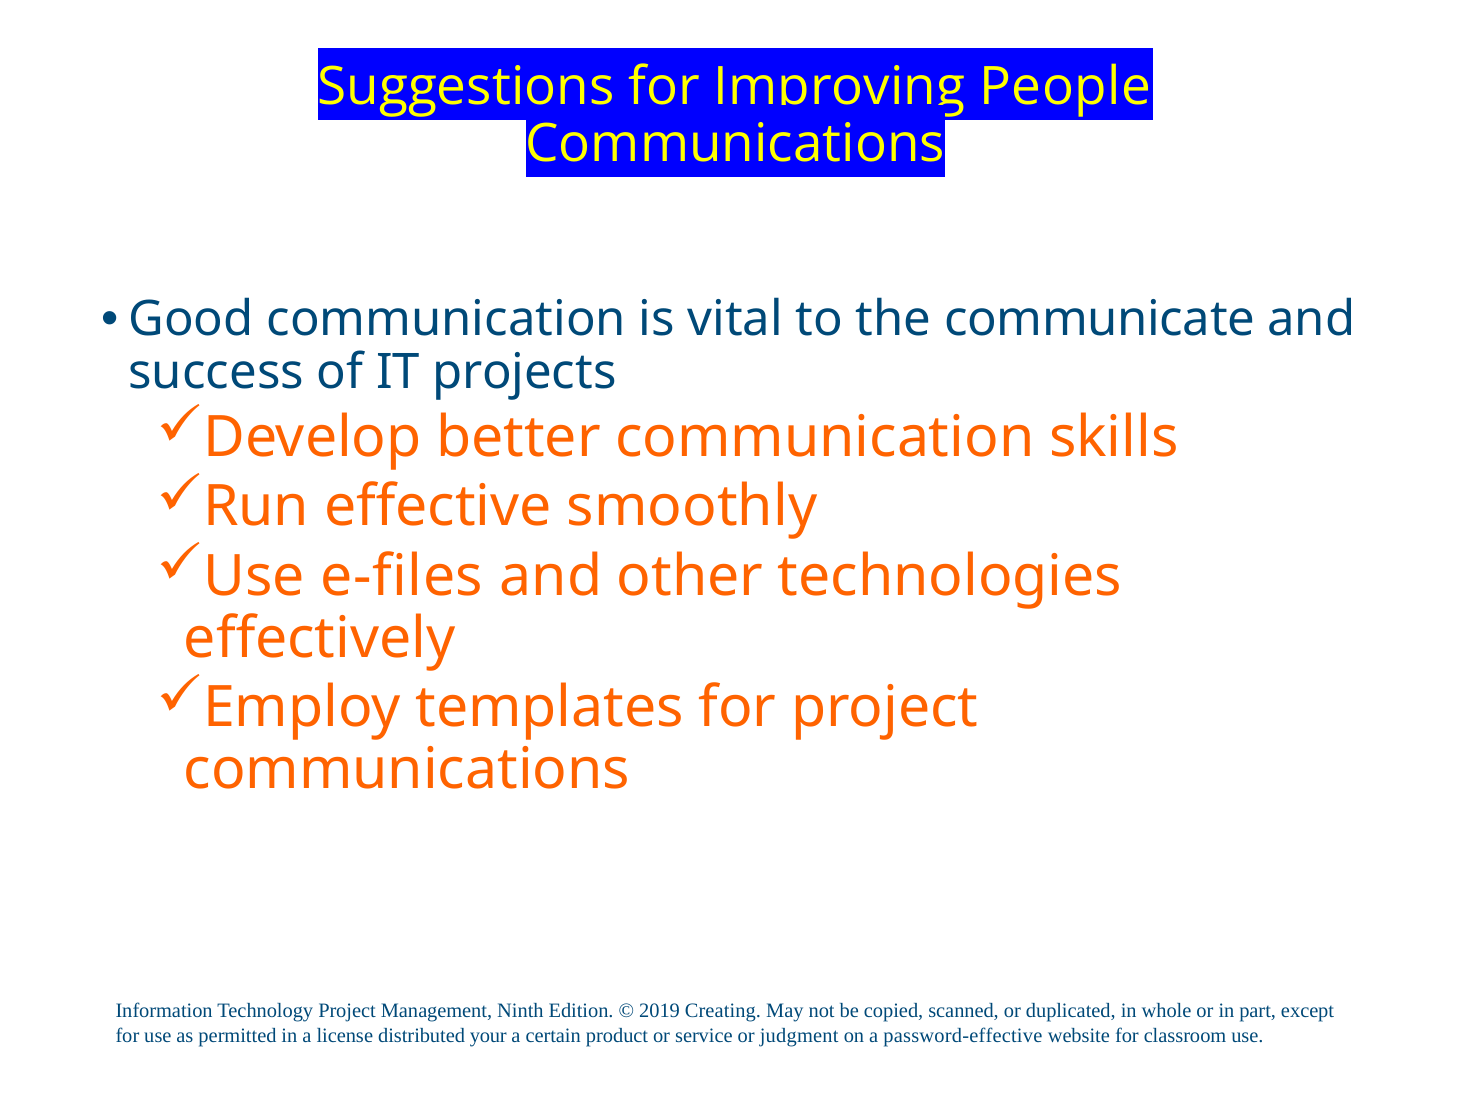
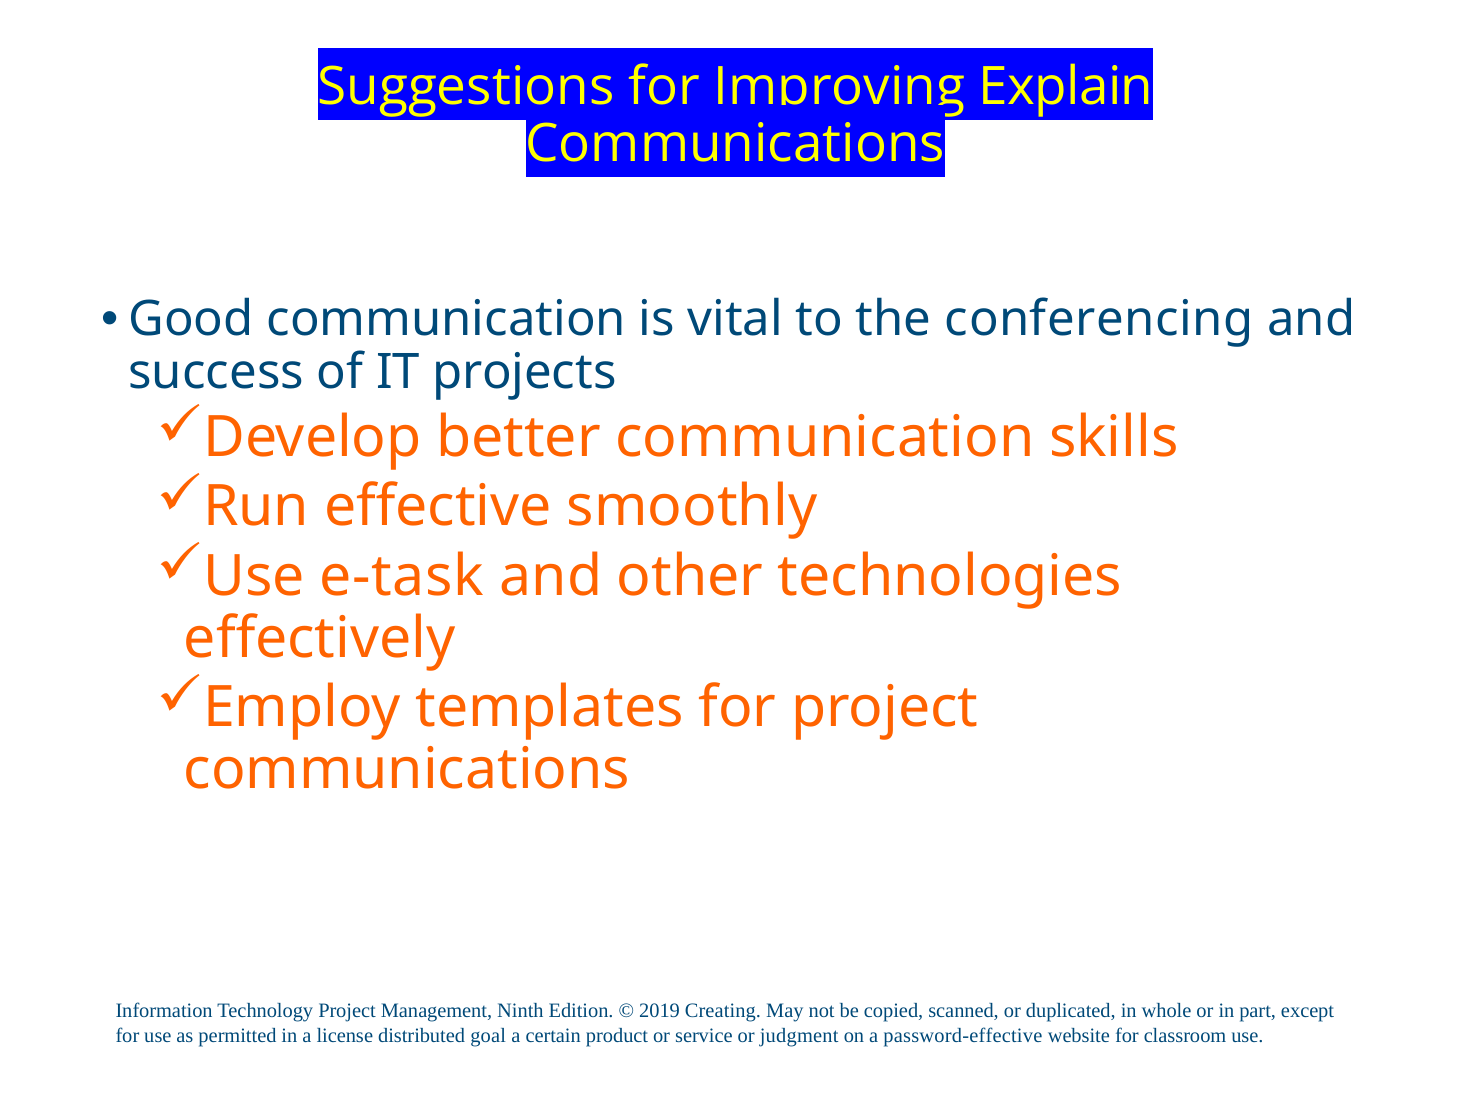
People: People -> Explain (1066, 87)
communicate: communicate -> conferencing (1099, 320)
e-files: e-files -> e-task (402, 577)
your: your -> goal (488, 1036)
